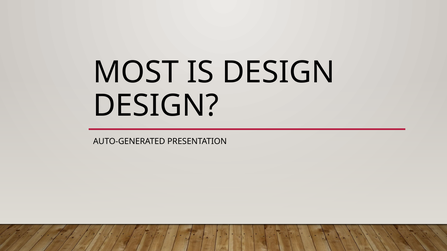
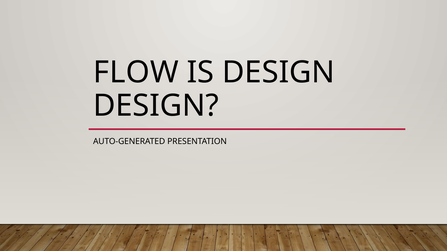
MOST: MOST -> FLOW (136, 73)
